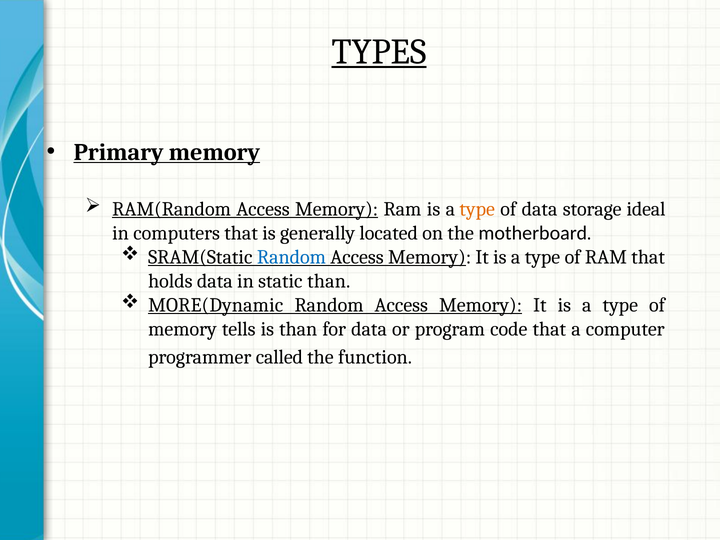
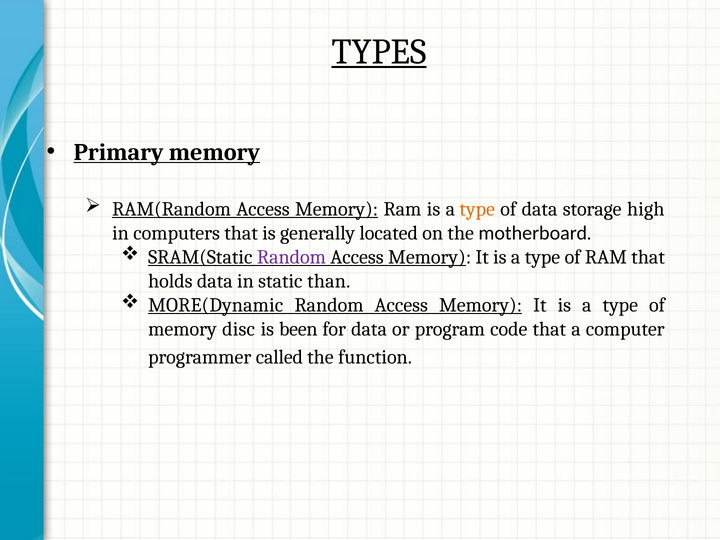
ideal: ideal -> high (646, 209)
Random colour: blue -> purple (291, 257)
tells: tells -> disc (239, 329)
is than: than -> been (298, 329)
